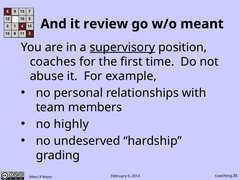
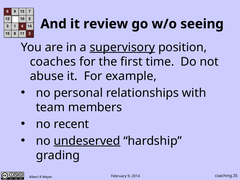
meant: meant -> seeing (202, 24)
highly: highly -> recent (71, 124)
undeserved underline: none -> present (87, 141)
